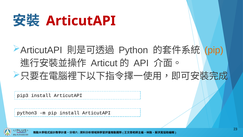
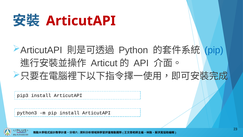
pip colour: orange -> blue (214, 50)
